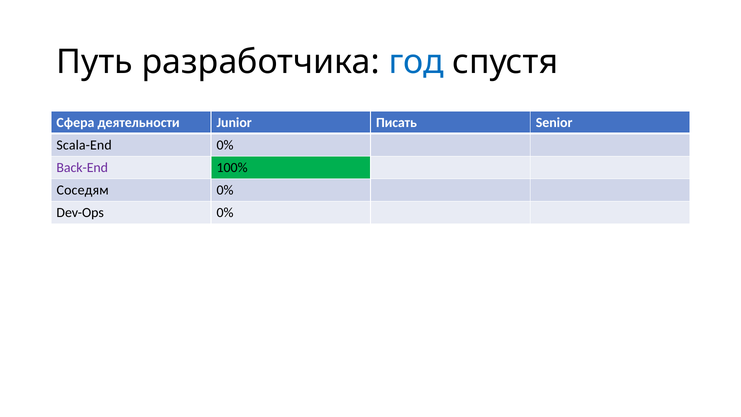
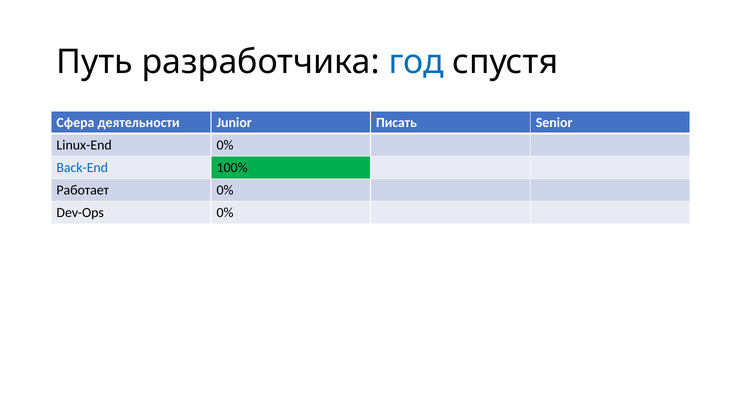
Scala-End: Scala-End -> Linux-End (84, 145)
Back-End colour: purple -> blue (82, 167)
Соседям: Соседям -> Работает (83, 190)
